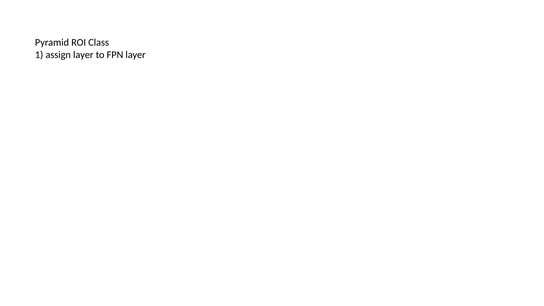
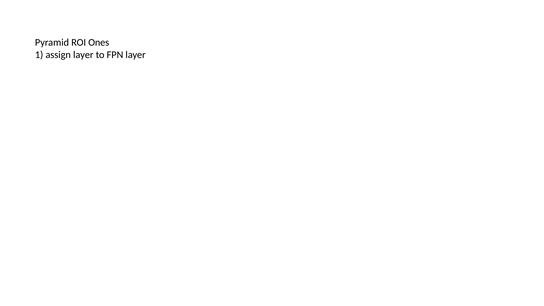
Class: Class -> Ones (99, 42)
